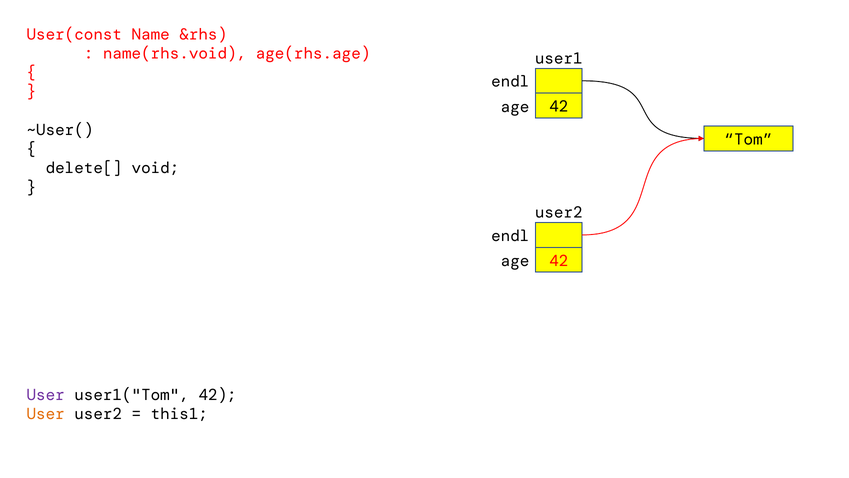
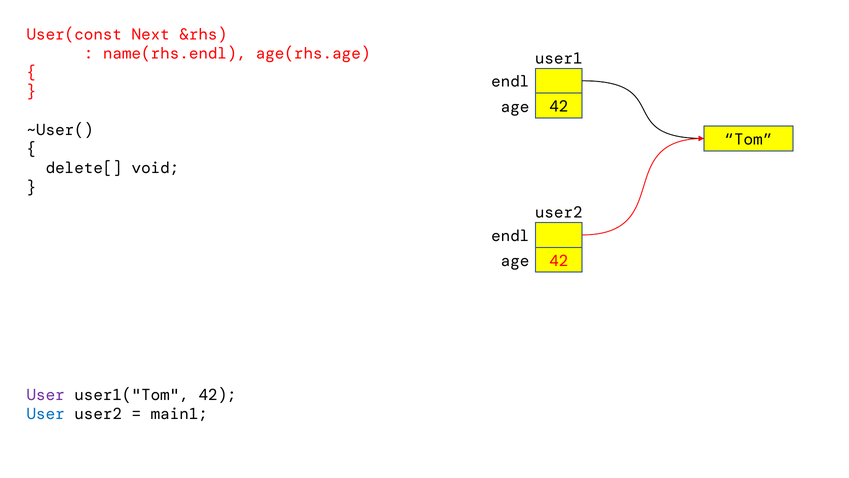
Name: Name -> Next (151, 34)
name(rhs.void: name(rhs.void -> name(rhs.endl (175, 53)
User colour: orange -> blue (46, 414)
this1: this1 -> main1 (179, 414)
